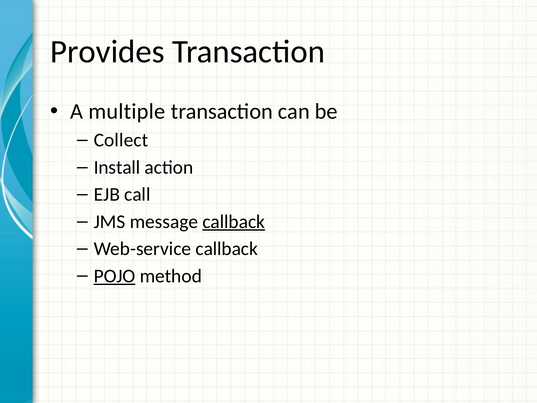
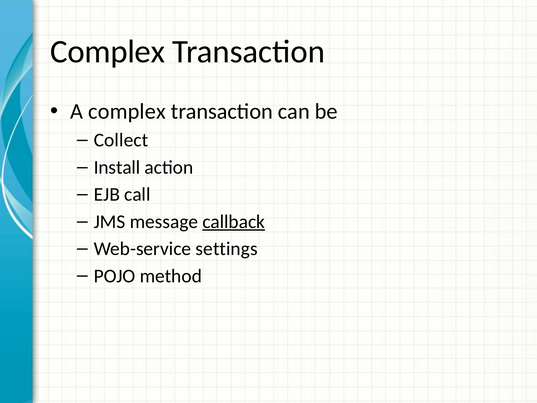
Provides: Provides -> Complex (108, 52)
A multiple: multiple -> complex (127, 111)
Web-service callback: callback -> settings (227, 249)
POJO underline: present -> none (115, 276)
